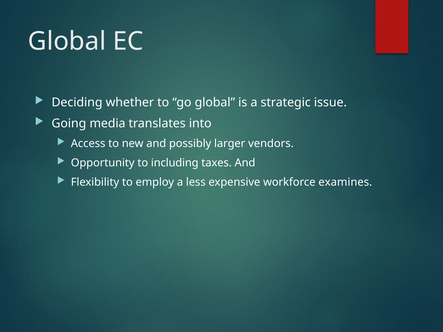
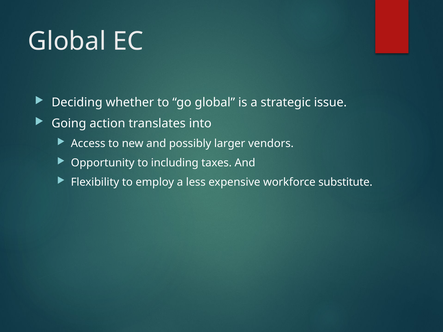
media: media -> action (107, 123)
examines: examines -> substitute (345, 182)
